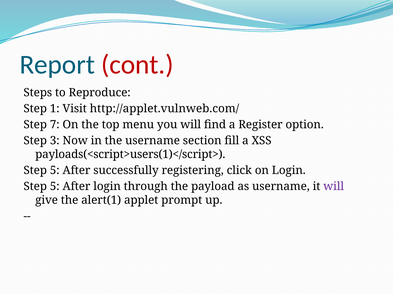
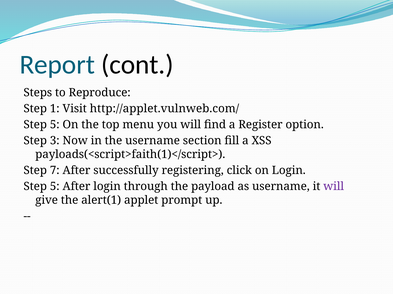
cont colour: red -> black (137, 65)
7: 7 -> 5 (55, 125)
payloads(<script>users(1)</script>: payloads(<script>users(1)</script> -> payloads(<script>faith(1)</script> (130, 155)
5: 5 -> 7 (55, 171)
